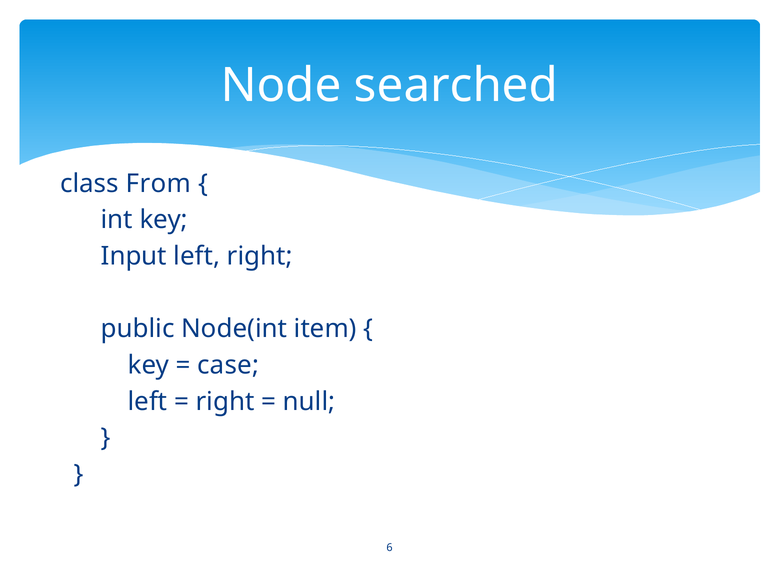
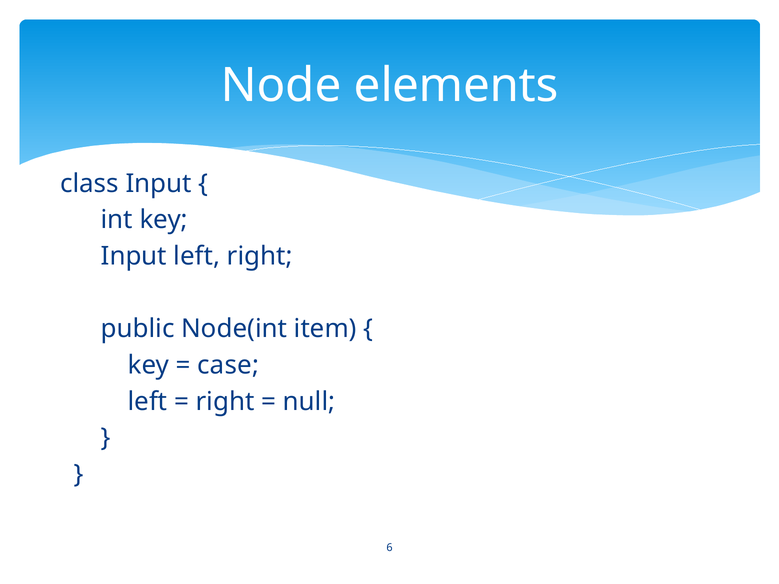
searched: searched -> elements (456, 86)
class From: From -> Input (159, 184)
